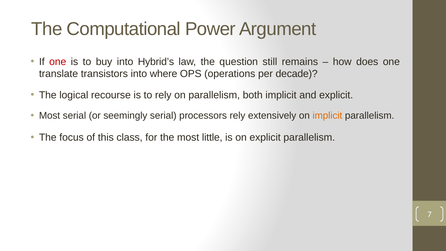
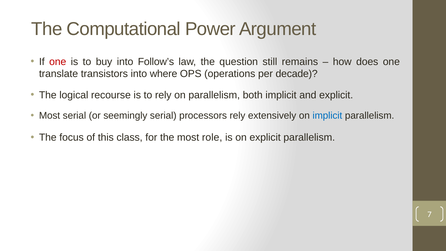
Hybrid’s: Hybrid’s -> Follow’s (156, 62)
implicit colour: orange -> blue (327, 116)
little: little -> role (212, 138)
